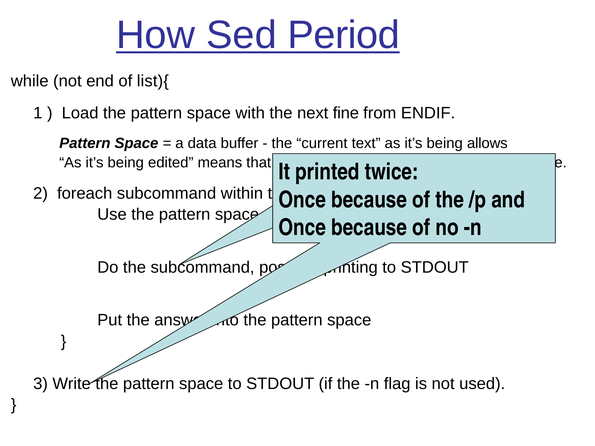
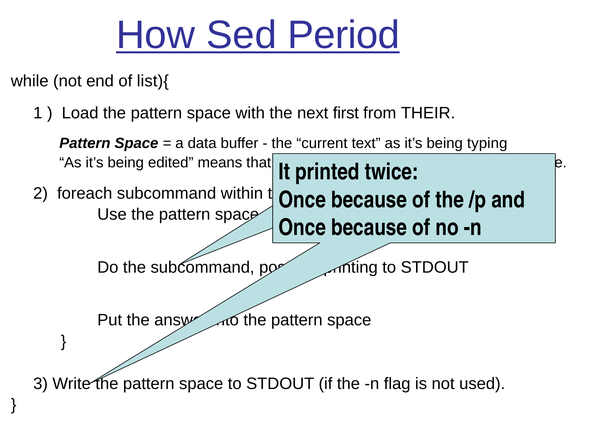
fine: fine -> first (346, 113)
ENDIF: ENDIF -> THEIR (428, 113)
allows: allows -> typing (487, 143)
